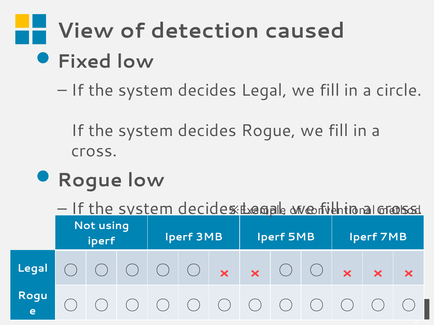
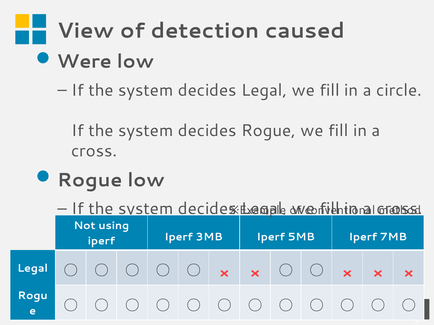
Fixed: Fixed -> Were (84, 62)
